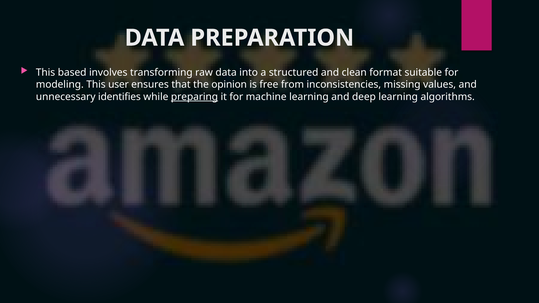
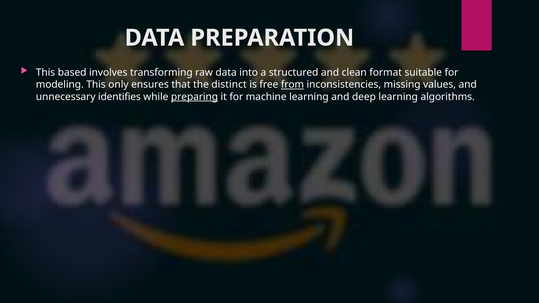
user: user -> only (118, 85)
opinion: opinion -> distinct (229, 85)
from underline: none -> present (292, 85)
